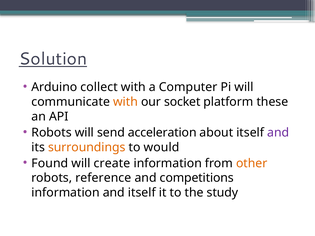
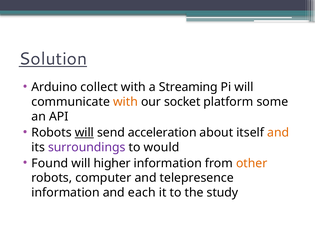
Computer: Computer -> Streaming (188, 87)
these: these -> some (272, 102)
will underline: none -> present (84, 133)
and colour: purple -> orange (278, 133)
surroundings colour: orange -> purple (87, 147)
create: create -> higher (112, 163)
reference: reference -> computer (103, 178)
competitions: competitions -> telepresence (197, 178)
and itself: itself -> each (142, 193)
